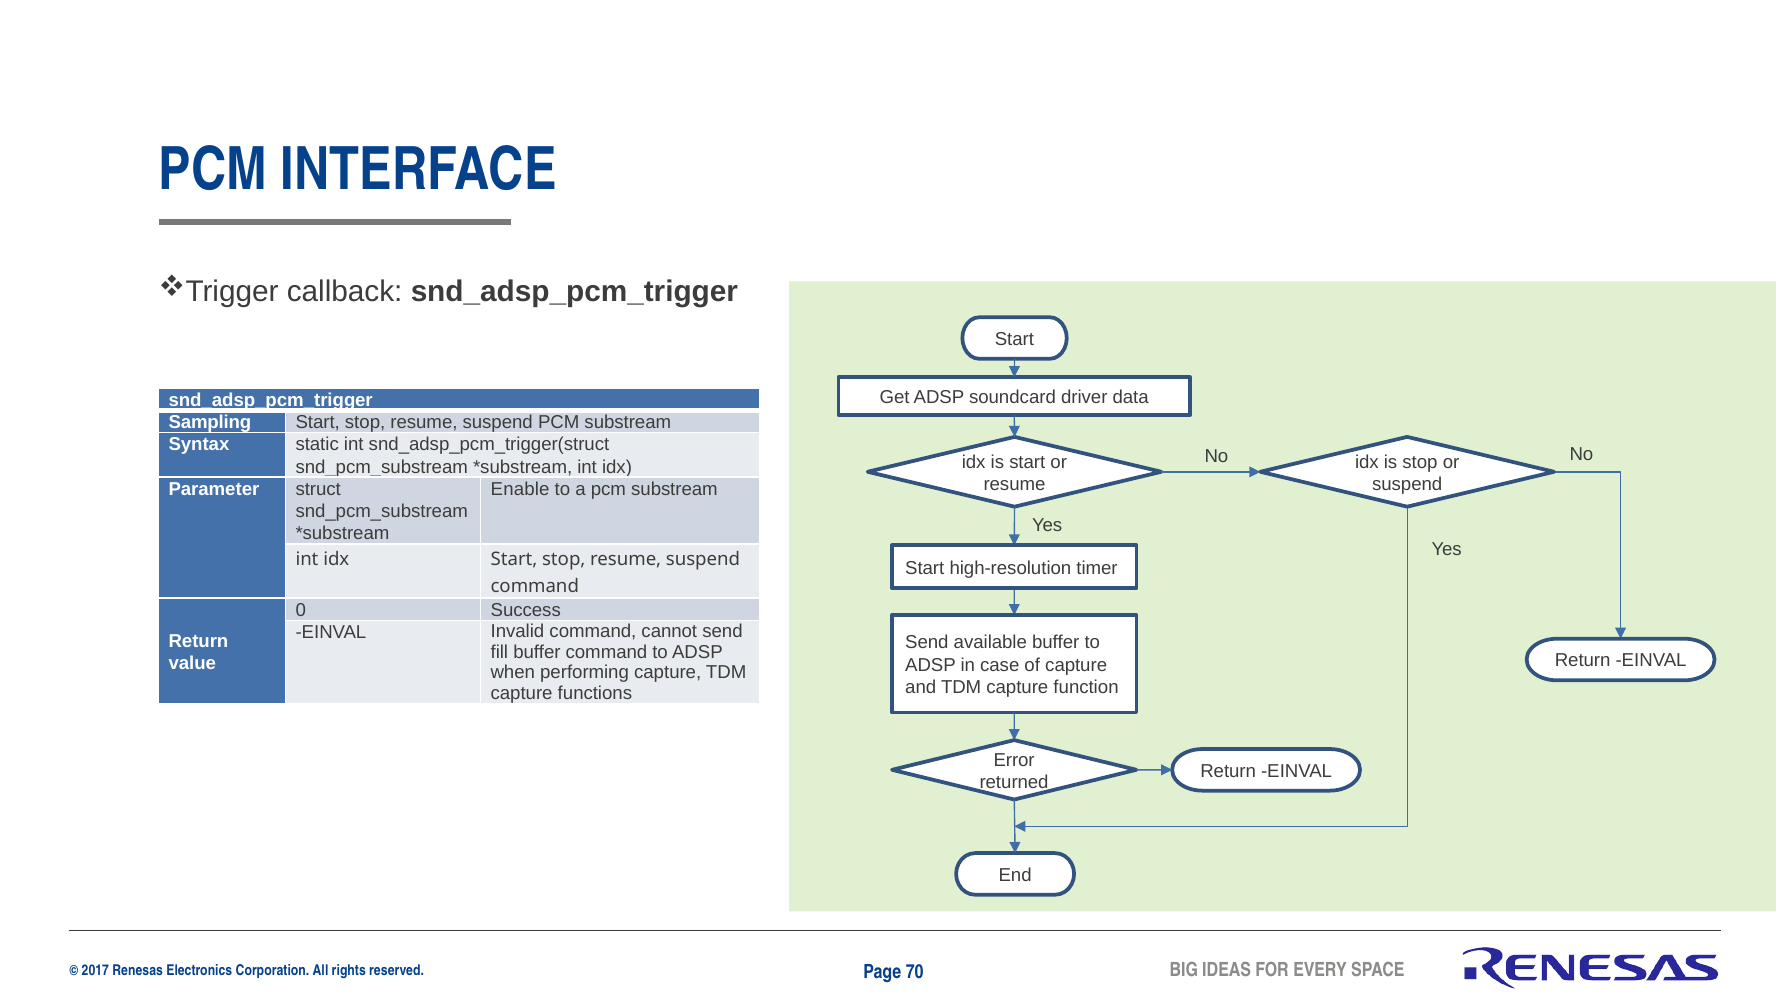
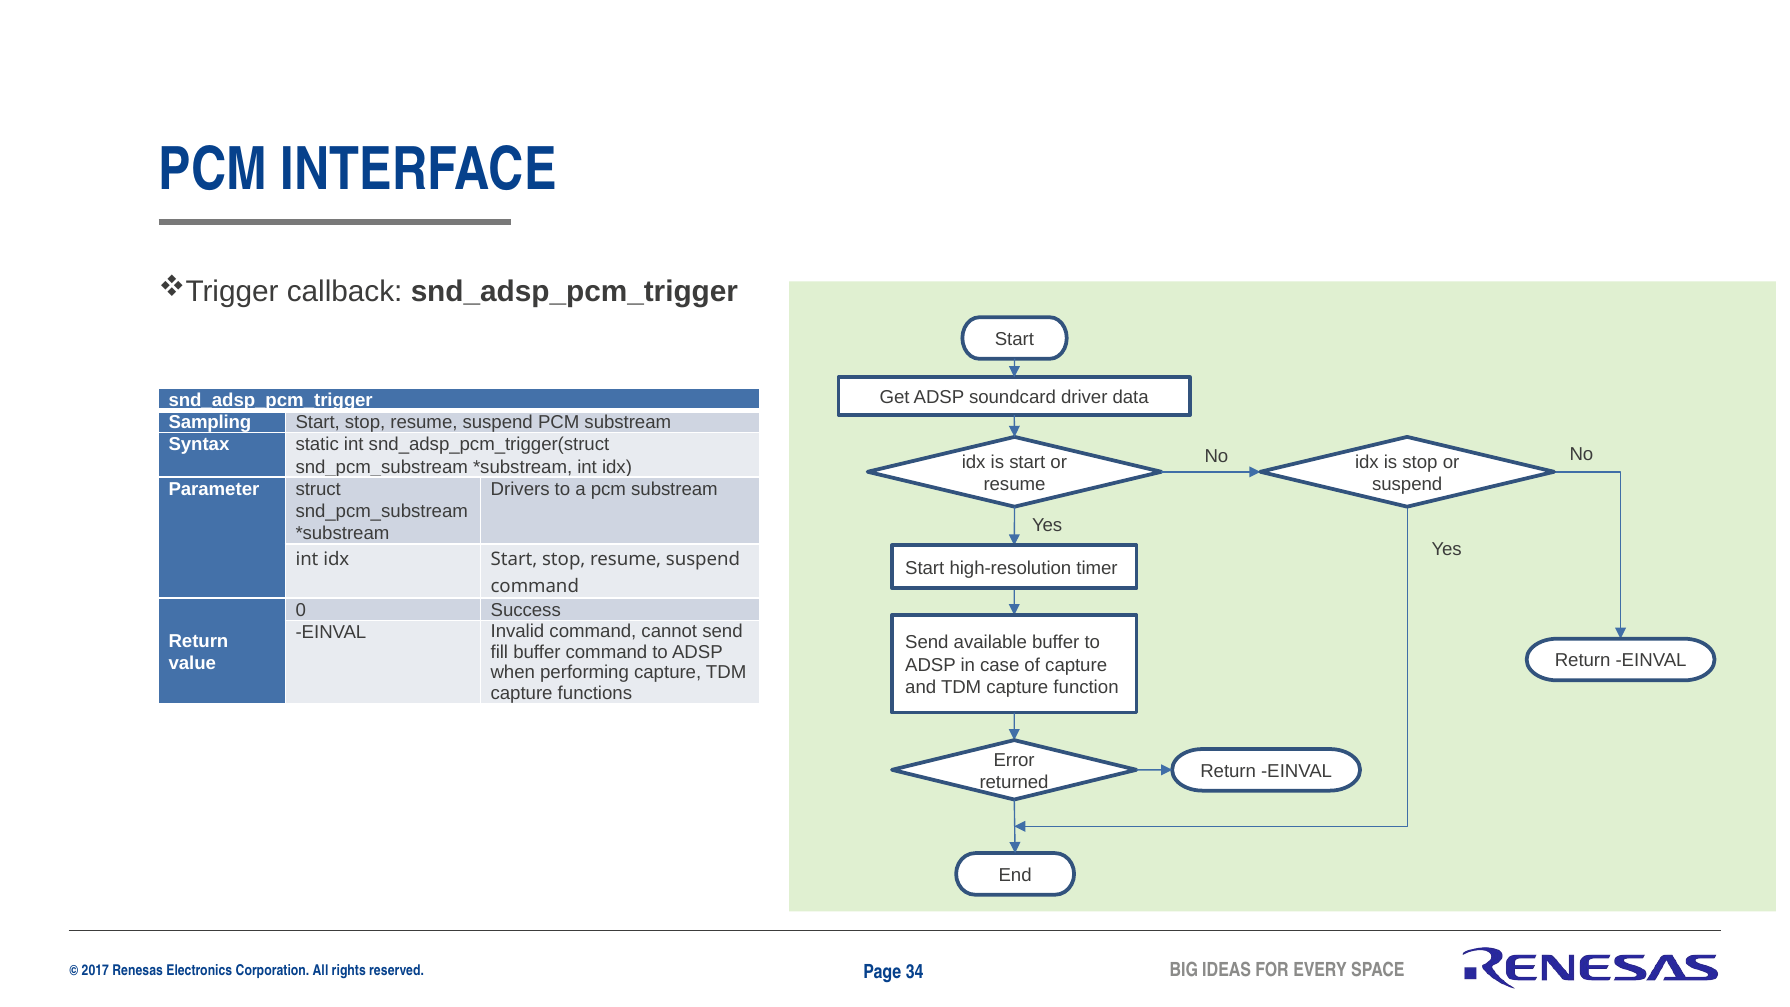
Enable: Enable -> Drivers (520, 489)
70: 70 -> 34 (915, 972)
